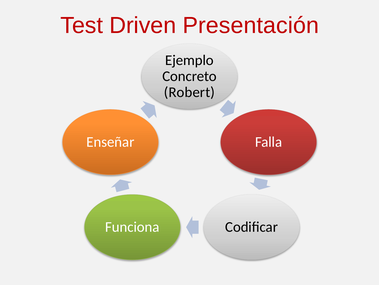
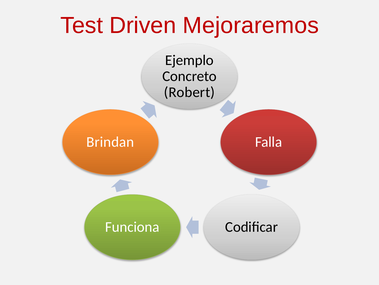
Presentación: Presentación -> Mejoraremos (251, 25)
Enseñar: Enseñar -> Brindan (110, 142)
